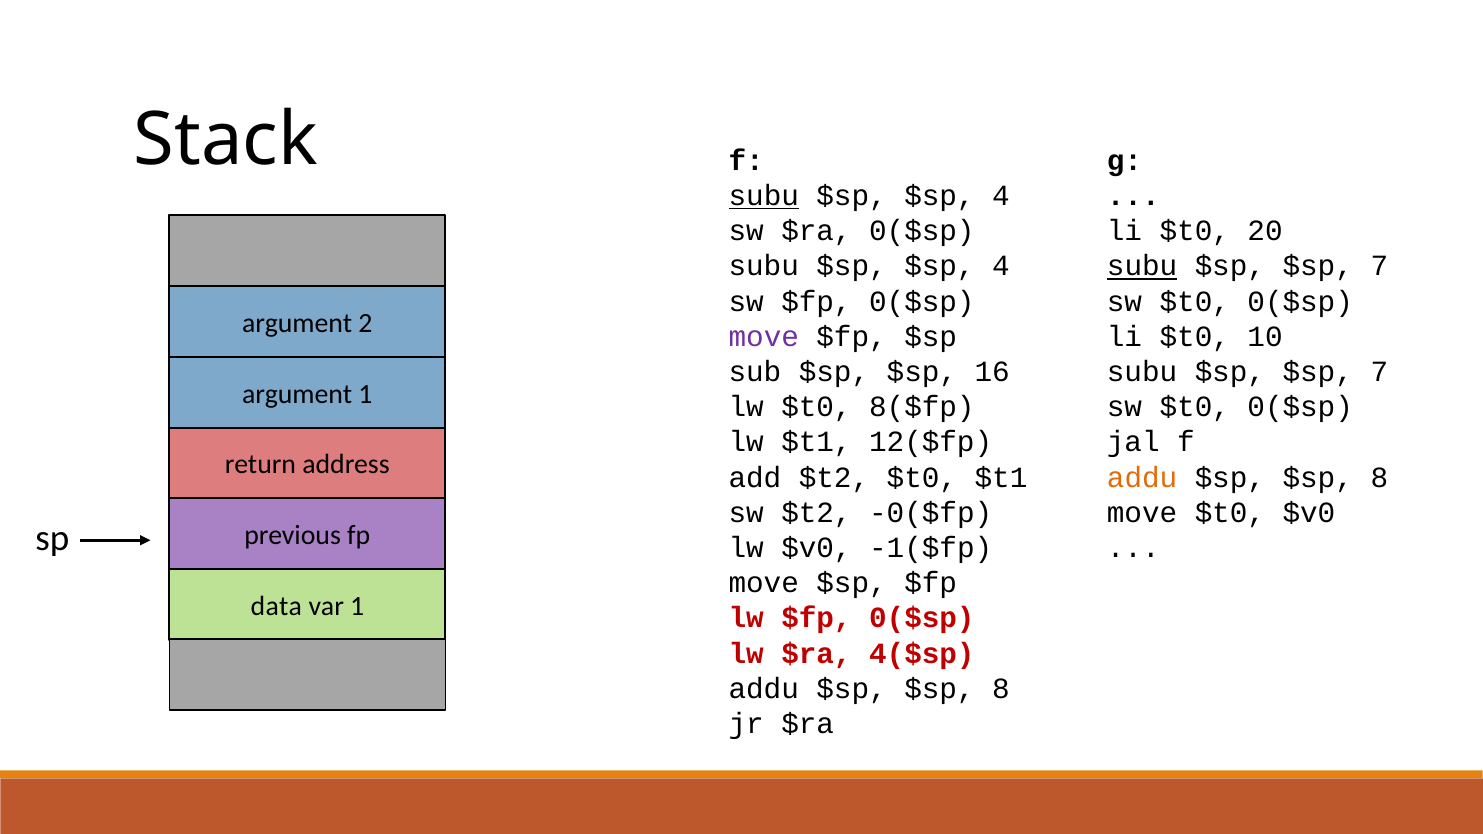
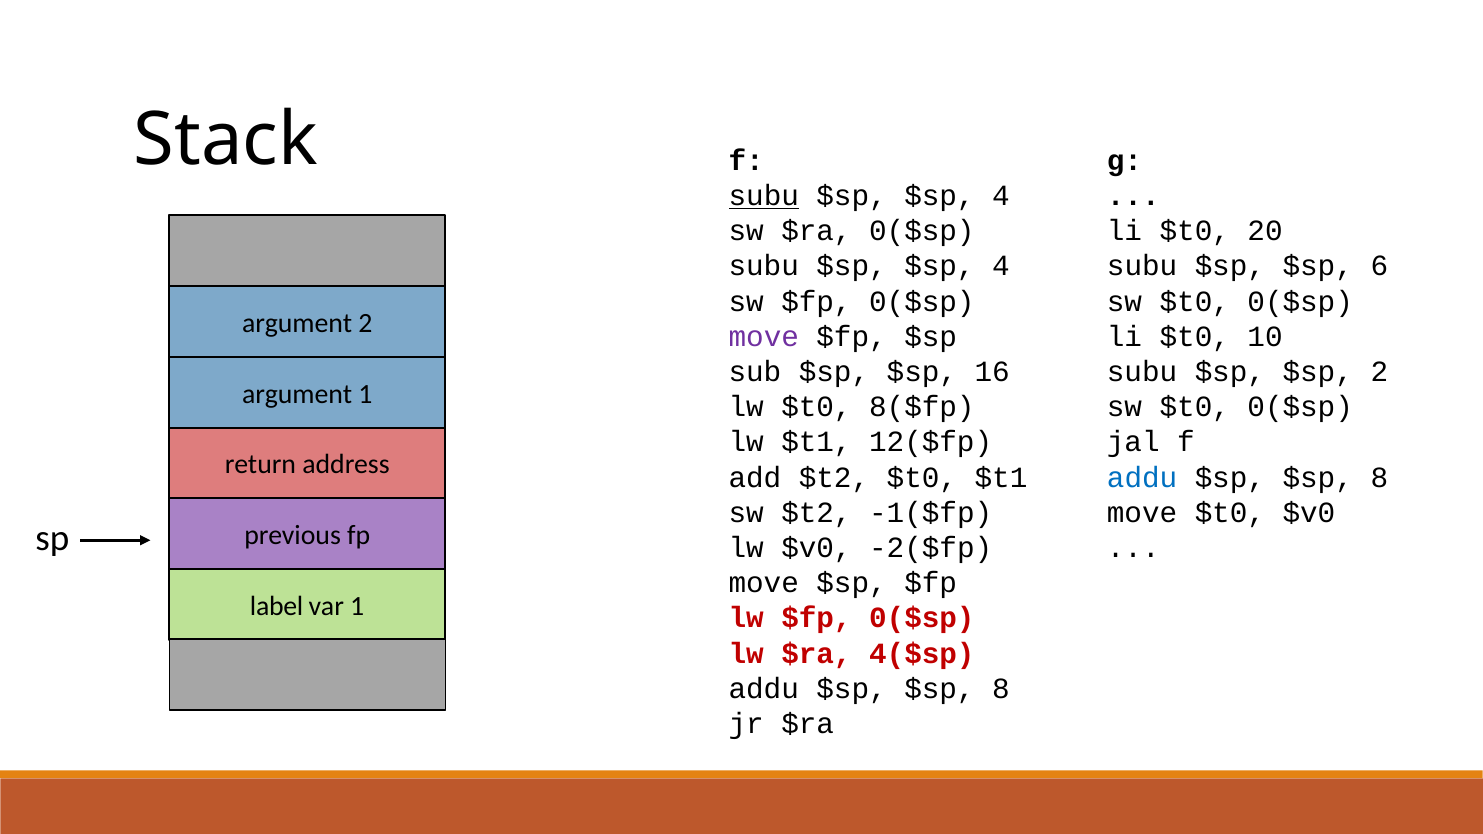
subu underline: present -> none (1142, 266)
7: 7 -> 6 (1379, 266)
7: 7 -> 2 (1379, 372)
addu colour: orange -> blue (1142, 477)
-0($fp: -0($fp -> -1($fp (931, 513)
-1($fp: -1($fp -> -2($fp (931, 548)
data: data -> label (277, 606)
